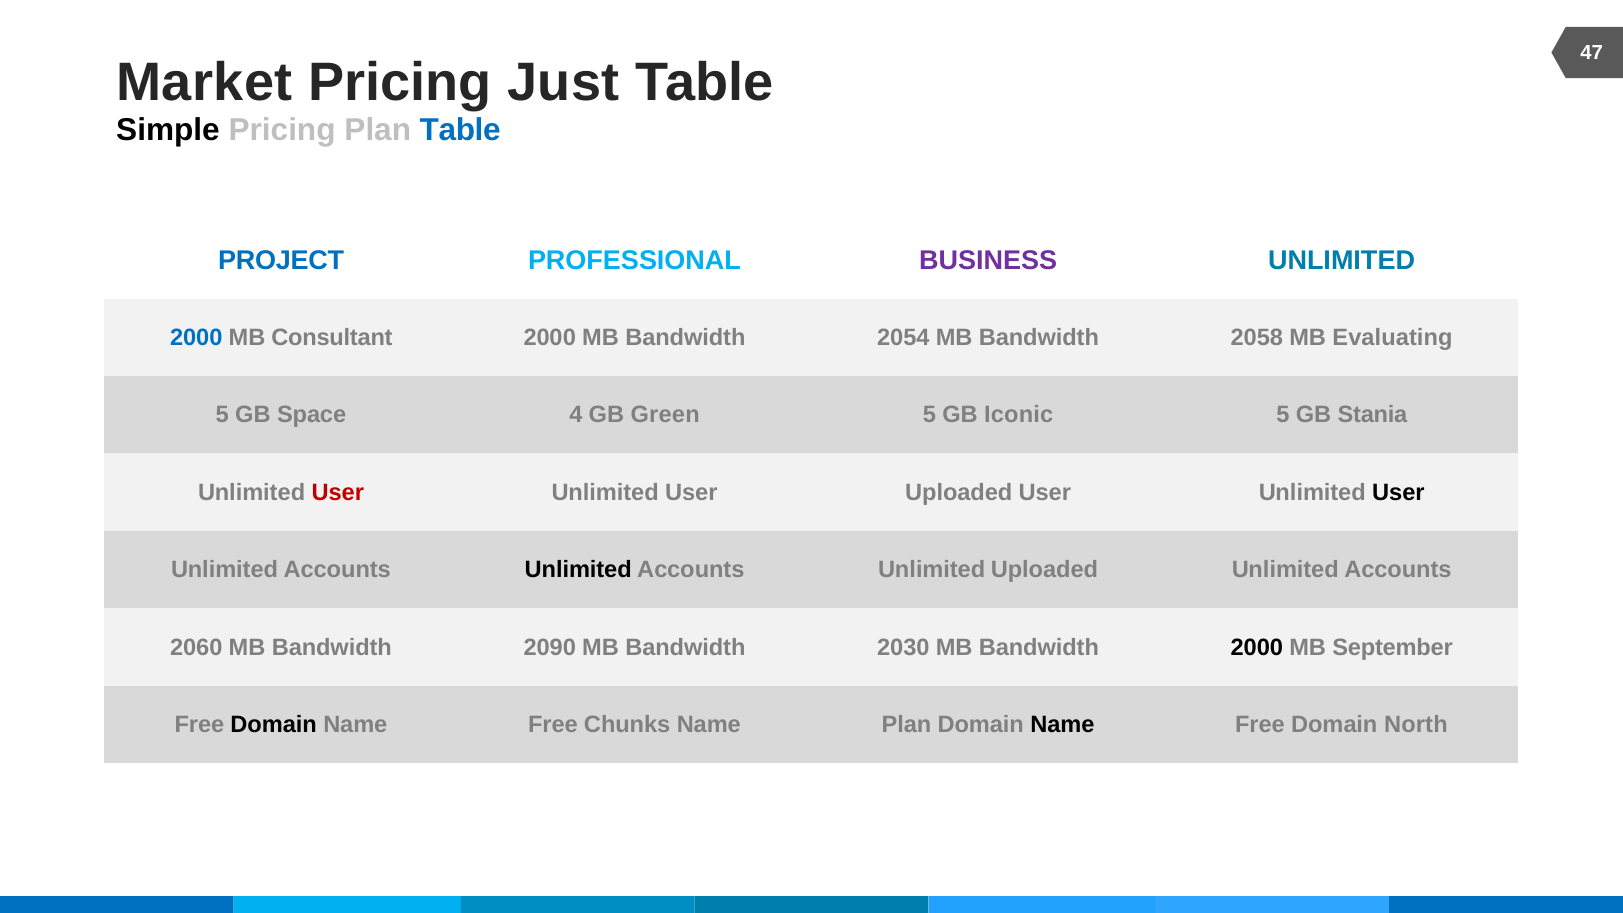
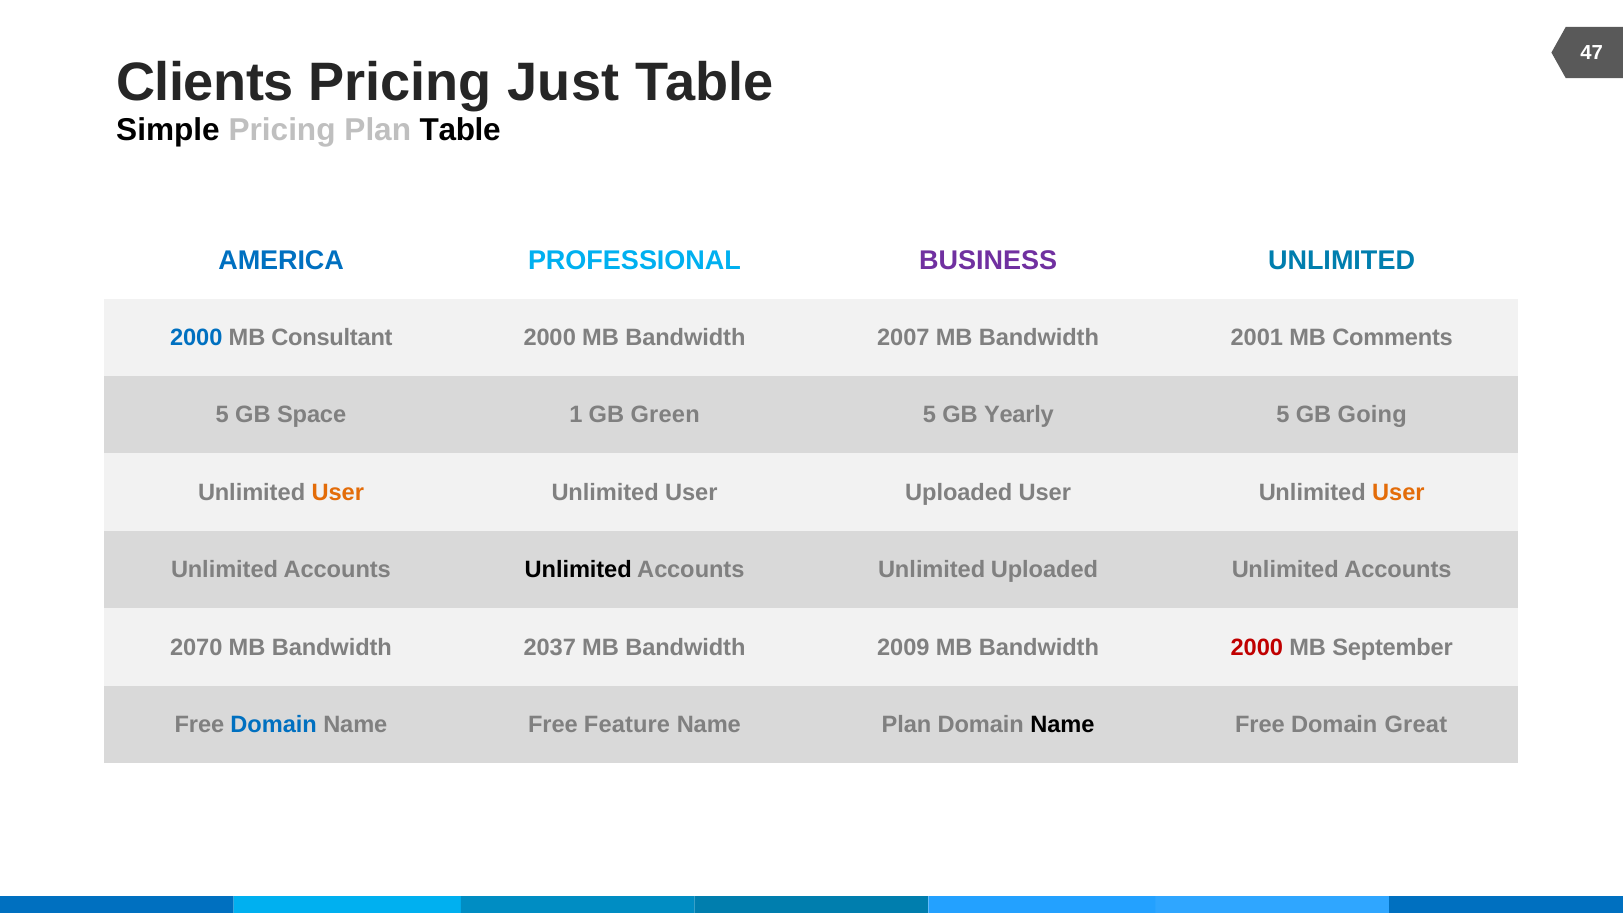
Market: Market -> Clients (205, 83)
Table colour: blue -> black (460, 130)
PROJECT: PROJECT -> AMERICA (281, 260)
2054: 2054 -> 2007 (903, 338)
2058: 2058 -> 2001 (1257, 338)
Evaluating: Evaluating -> Comments (1393, 338)
4: 4 -> 1 (576, 415)
Iconic: Iconic -> Yearly (1019, 415)
Stania: Stania -> Going (1372, 415)
User colour: red -> orange (338, 493)
User colour: black -> orange (1398, 493)
2060: 2060 -> 2070 (196, 647)
2090: 2090 -> 2037 (550, 647)
2030: 2030 -> 2009 (903, 647)
2000 colour: black -> red (1257, 647)
Domain colour: black -> blue (274, 725)
Chunks: Chunks -> Feature (627, 725)
North: North -> Great (1416, 725)
